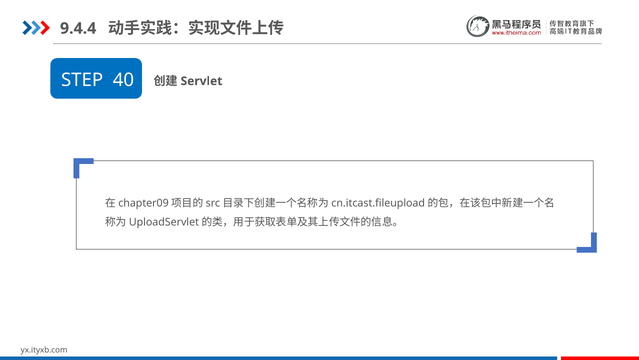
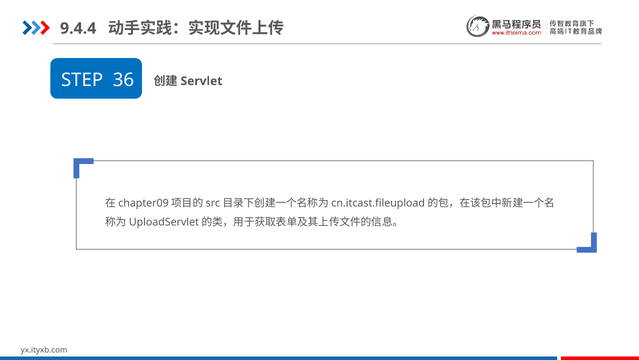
40: 40 -> 36 (123, 80)
